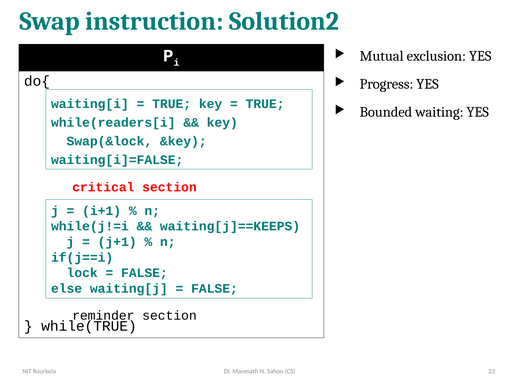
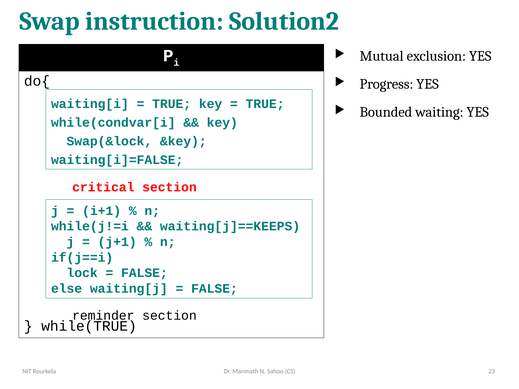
while(readers[i: while(readers[i -> while(condvar[i (113, 123)
